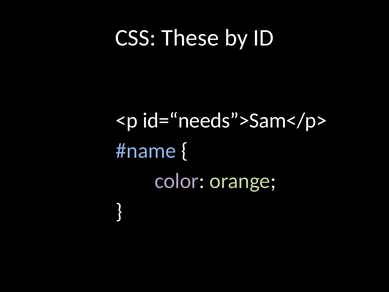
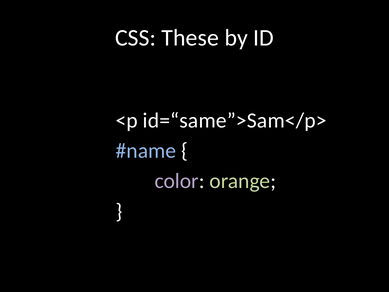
id=“needs”>Sam</p>: id=“needs”>Sam</p> -> id=“same”>Sam</p> (235, 120)
